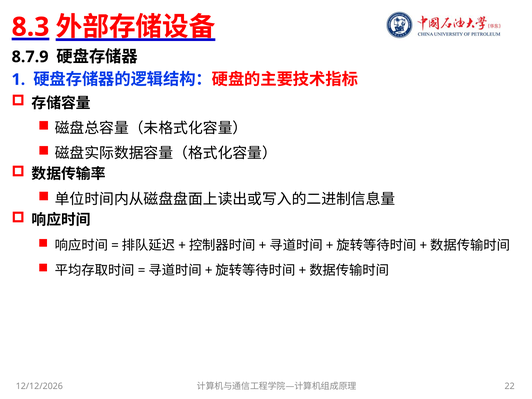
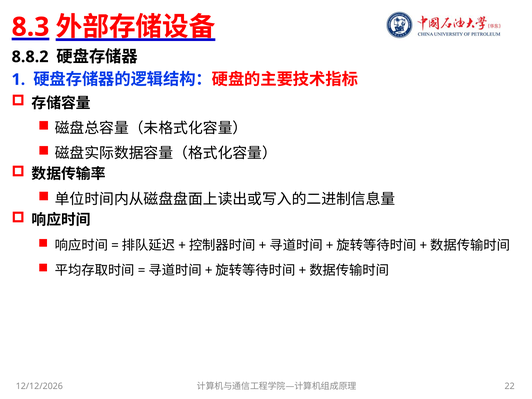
8.7.9: 8.7.9 -> 8.8.2 (30, 57)
